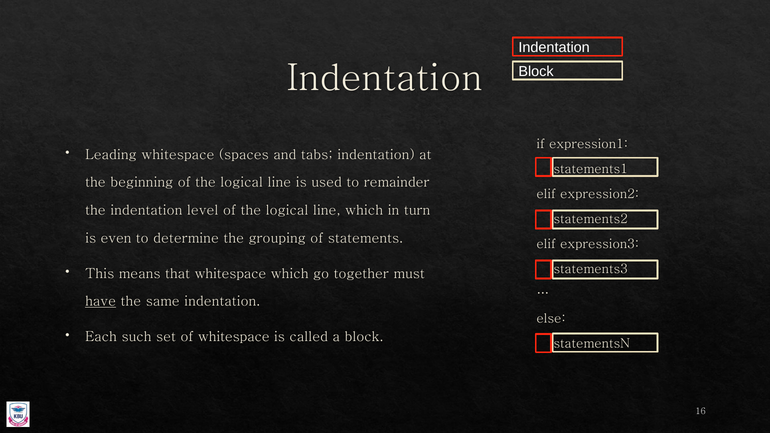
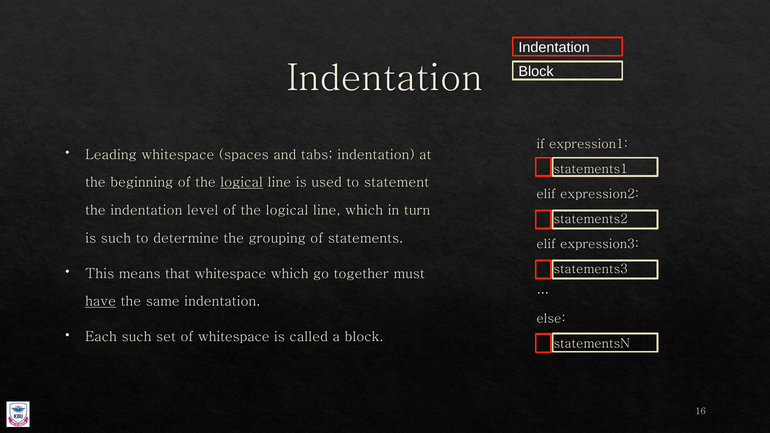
logical underline: none -> present (242, 182)
remainder: remainder -> statement (397, 182)
is even: even -> such (116, 238)
